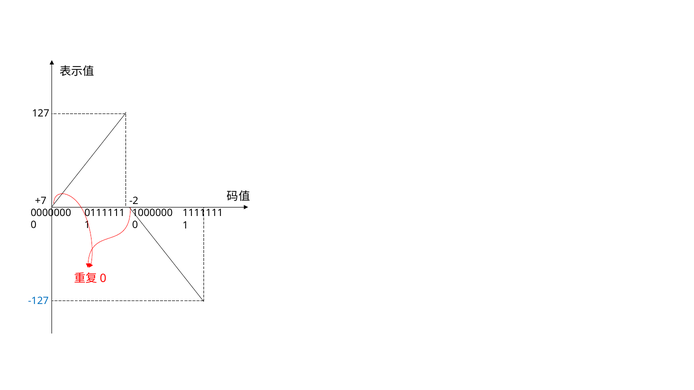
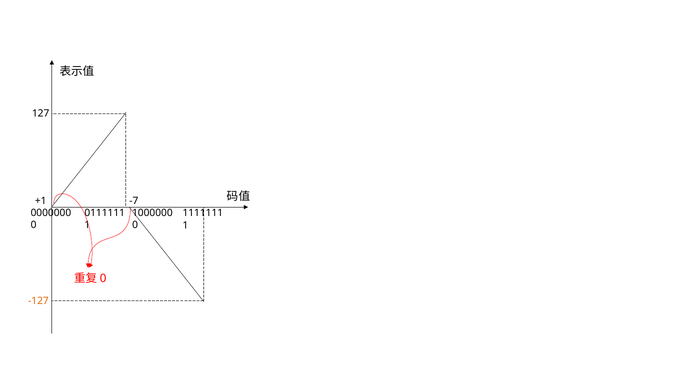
+7: +7 -> +1 (41, 201)
-2: -2 -> -7 (134, 201)
-127 colour: blue -> orange (38, 301)
